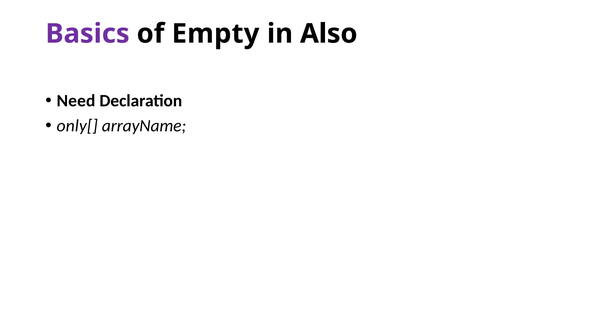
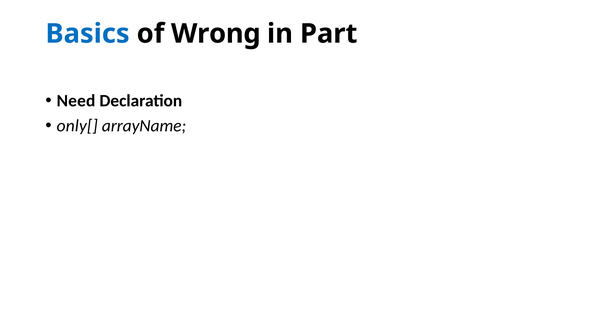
Basics colour: purple -> blue (88, 34)
Empty: Empty -> Wrong (216, 34)
Also: Also -> Part (329, 34)
